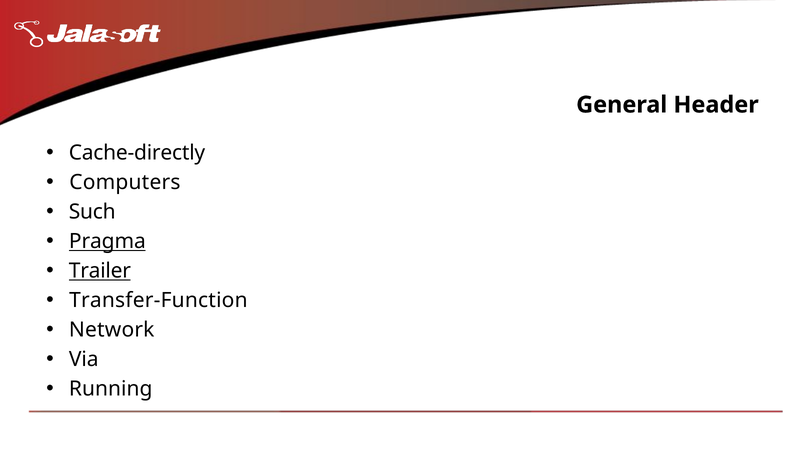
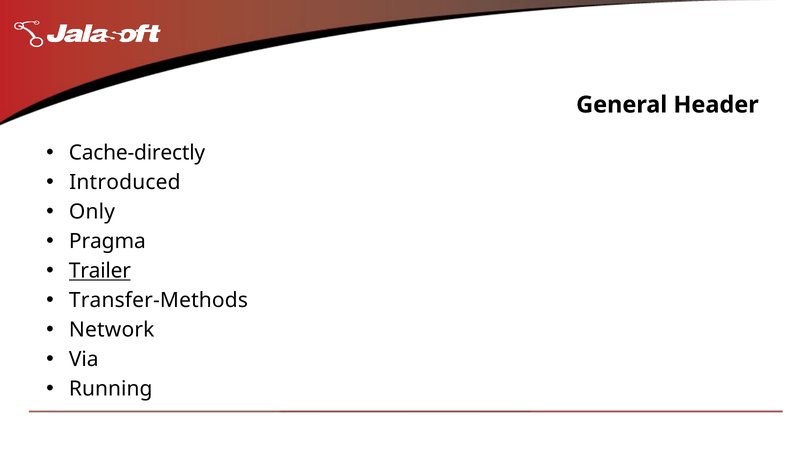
Computers: Computers -> Introduced (125, 182)
Such: Such -> Only (92, 212)
Pragma underline: present -> none (107, 241)
Transfer-Function: Transfer-Function -> Transfer-Methods (158, 300)
